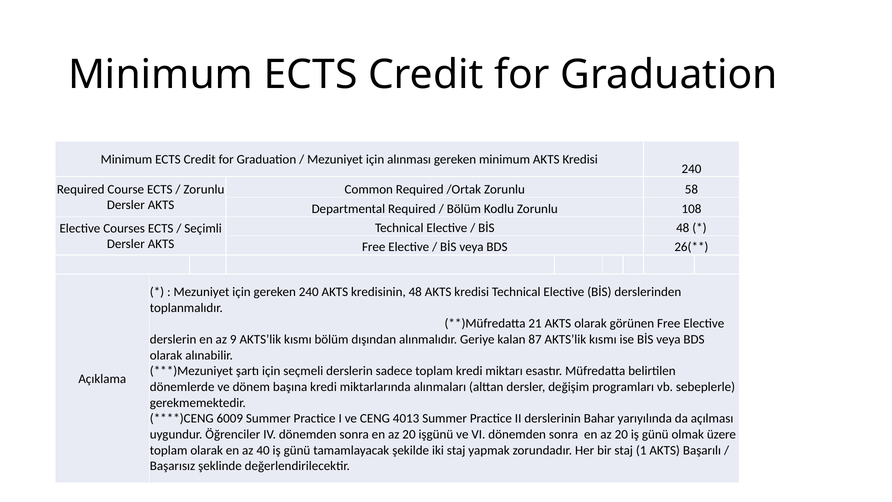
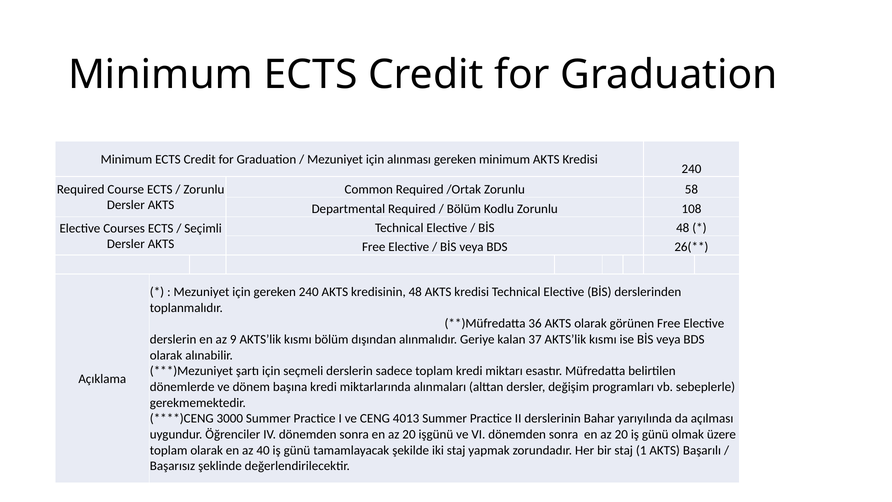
21: 21 -> 36 (535, 323)
87: 87 -> 37 (535, 339)
6009: 6009 -> 3000 (230, 418)
